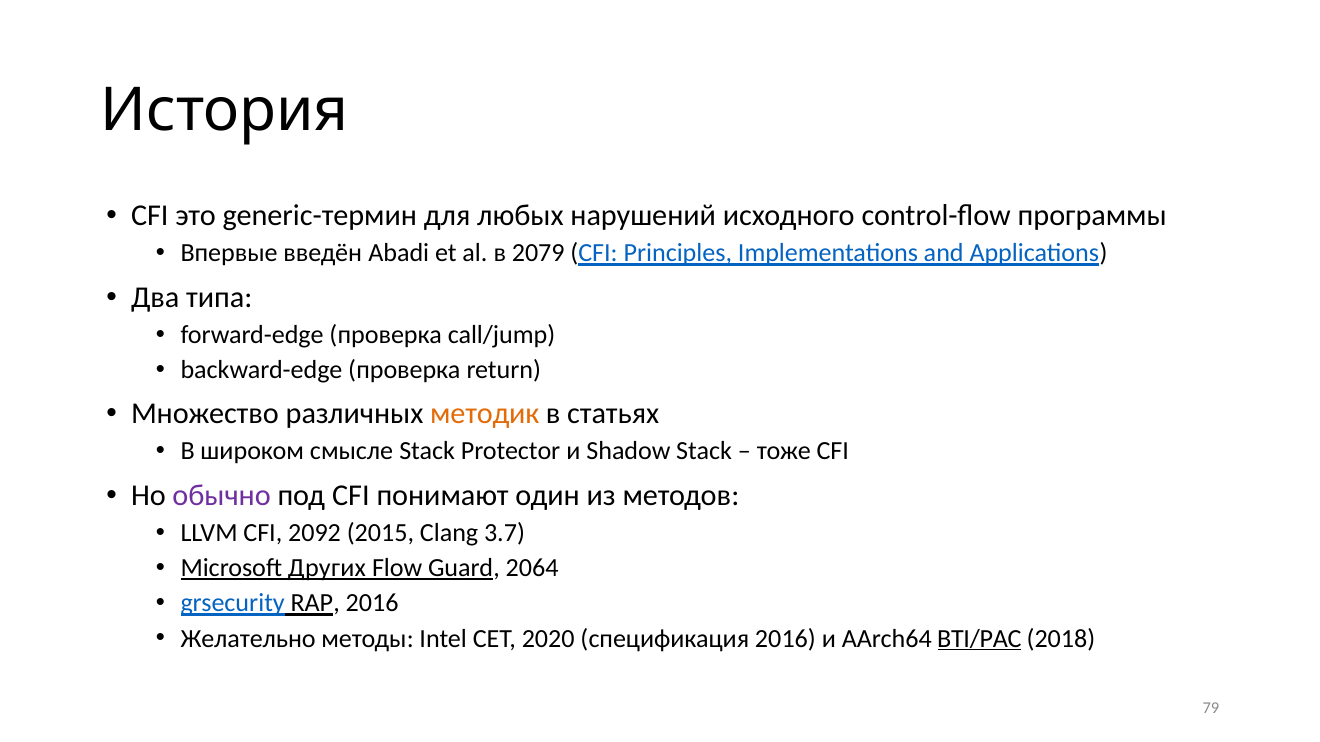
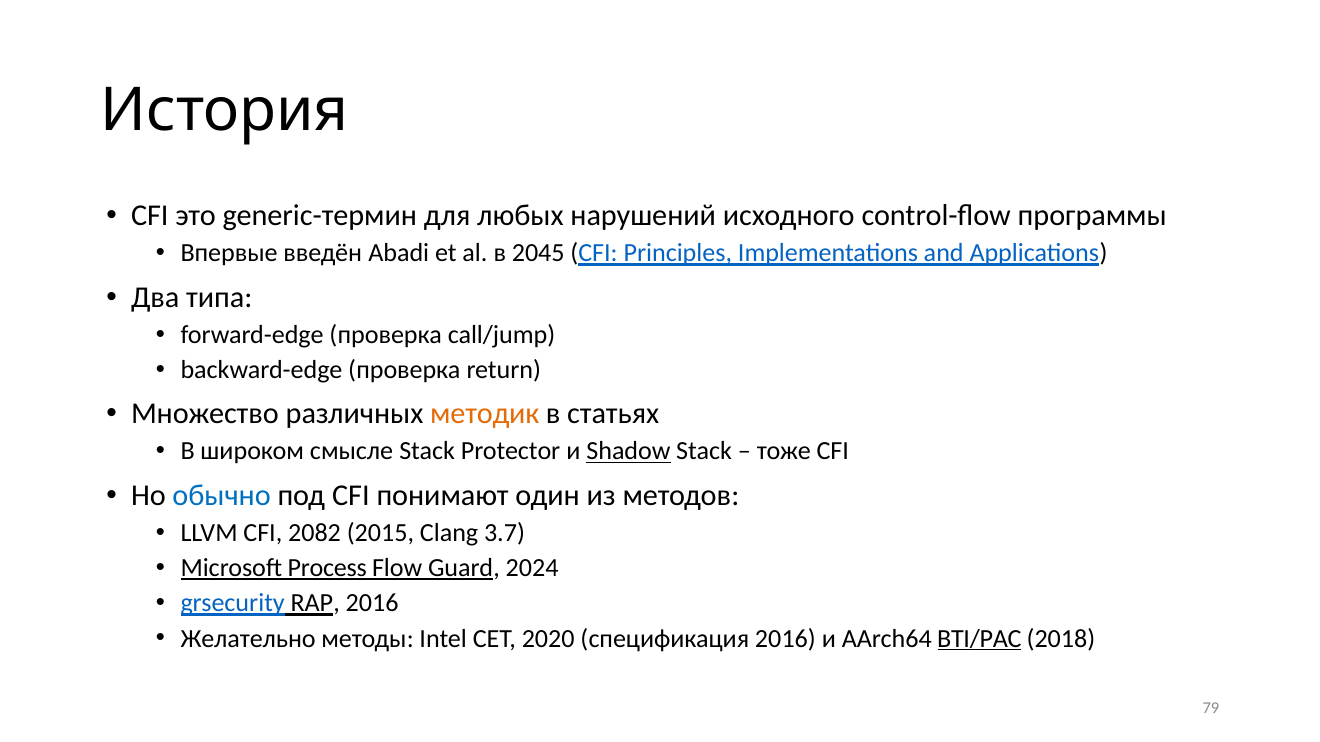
2079: 2079 -> 2045 (538, 253)
Shadow underline: none -> present (628, 452)
обычно colour: purple -> blue (222, 496)
2092: 2092 -> 2082 (315, 533)
Других: Других -> Process (327, 568)
2064: 2064 -> 2024 (532, 568)
